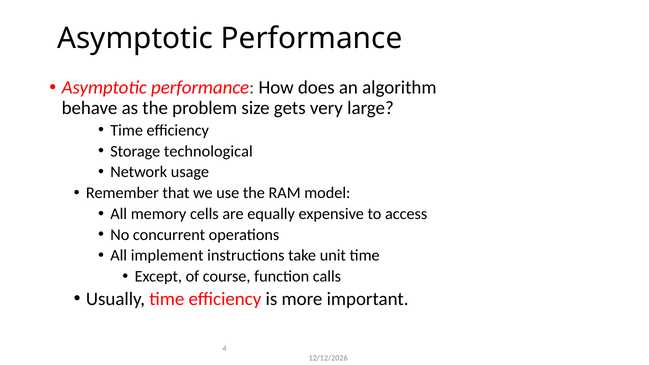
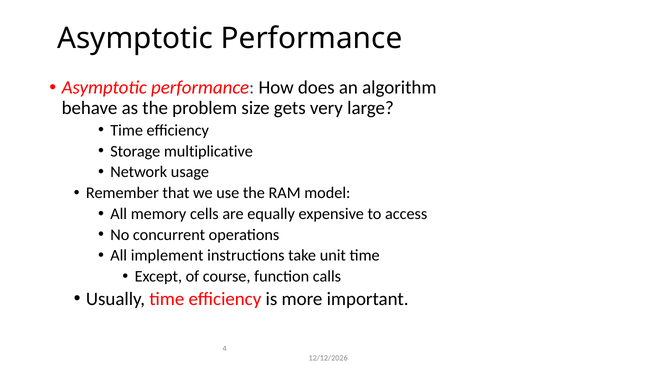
technological: technological -> multiplicative (208, 151)
